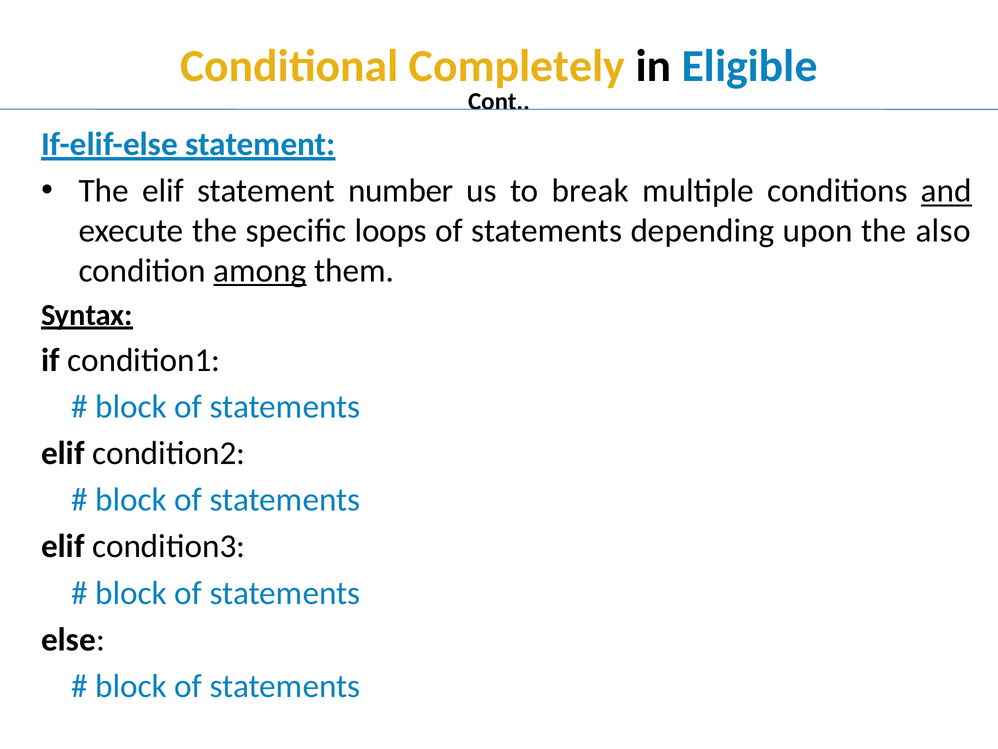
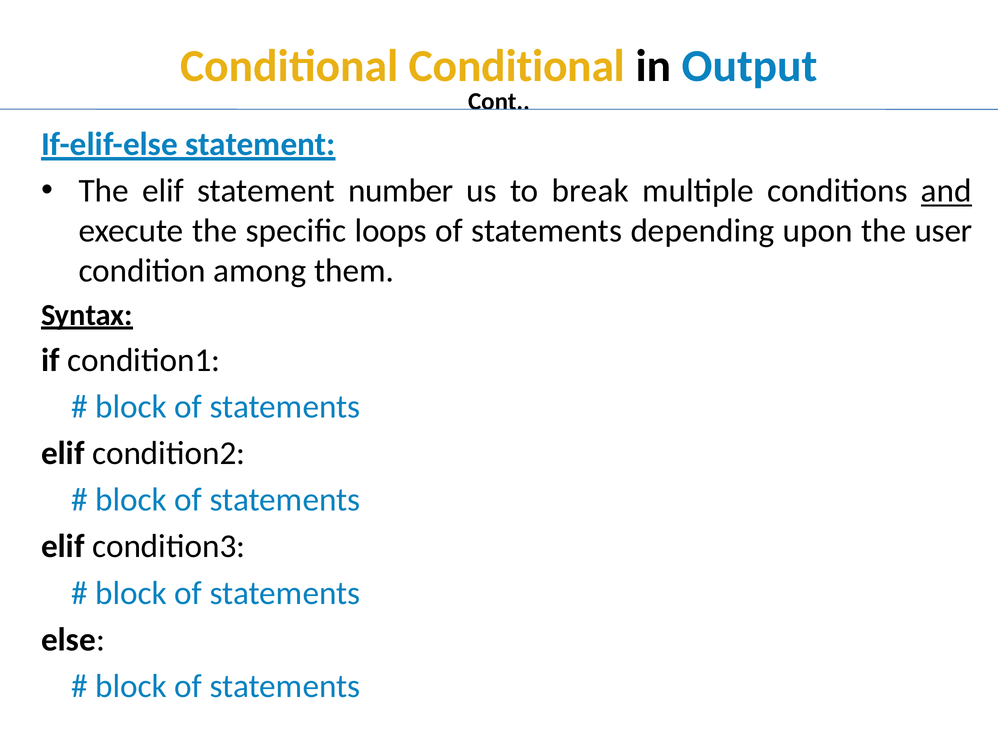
Conditional Completely: Completely -> Conditional (517, 66)
Eligible: Eligible -> Output (750, 66)
also: also -> user (943, 231)
among underline: present -> none (260, 271)
